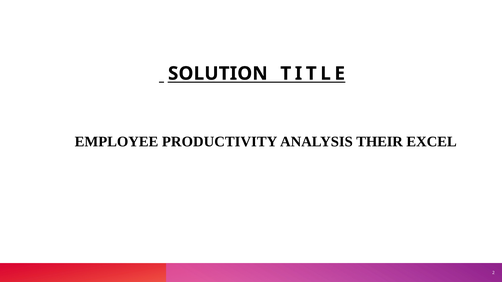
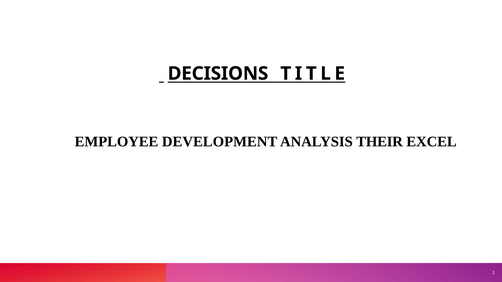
SOLUTION: SOLUTION -> DECISIONS (218, 74)
PRODUCTIVITY: PRODUCTIVITY -> DEVELOPMENT (220, 142)
